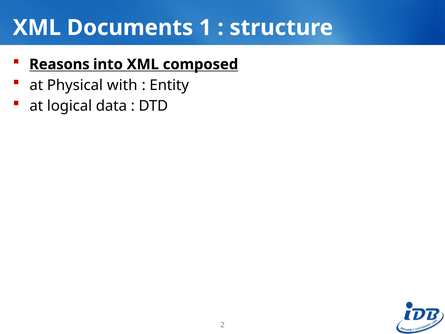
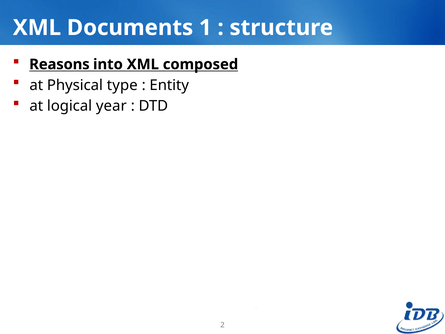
with: with -> type (122, 85)
data: data -> year (111, 106)
